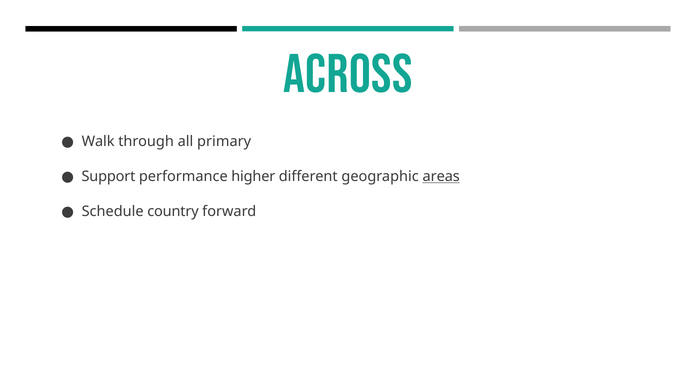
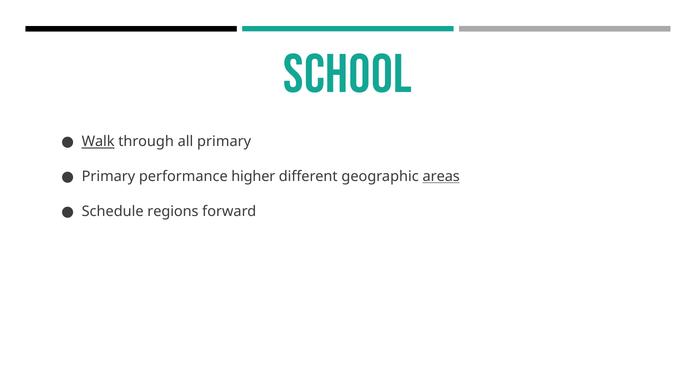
Across: Across -> School (348, 74)
Walk underline: none -> present (98, 142)
Support: Support -> Primary (108, 176)
country: country -> regions (173, 211)
